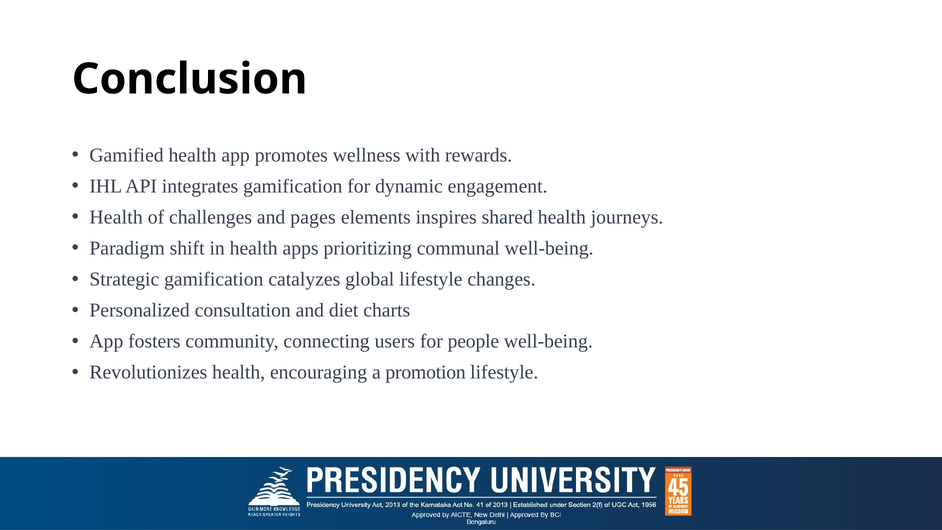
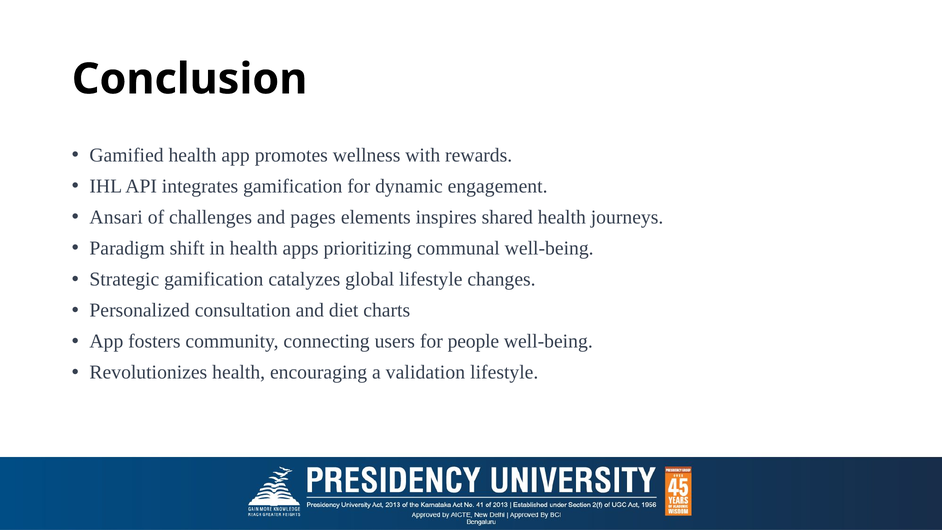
Health: Health -> Ansari (116, 217)
promotion: promotion -> validation (425, 372)
